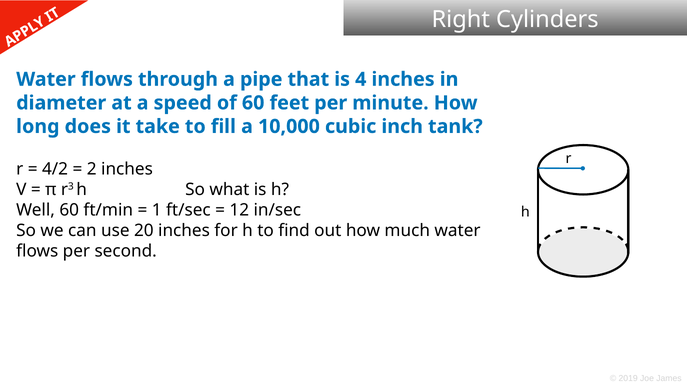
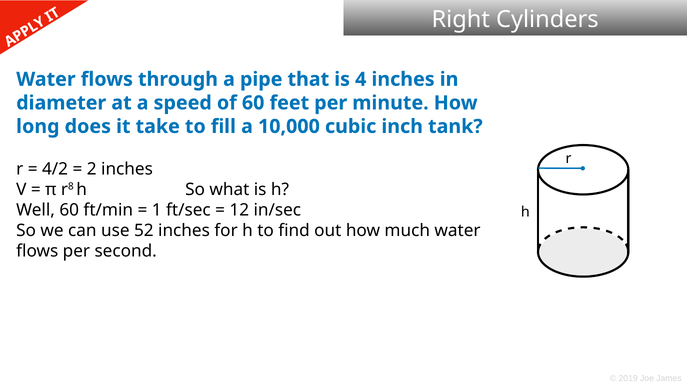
3: 3 -> 8 (71, 187)
20: 20 -> 52 (144, 231)
